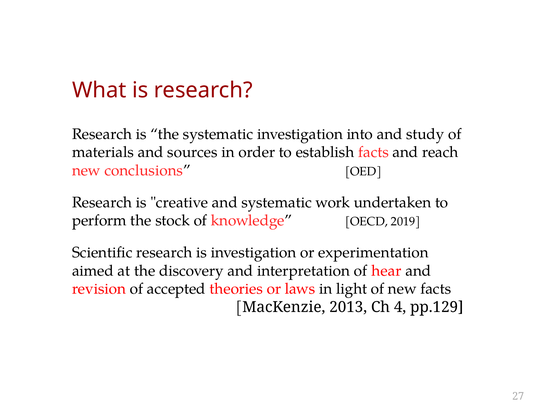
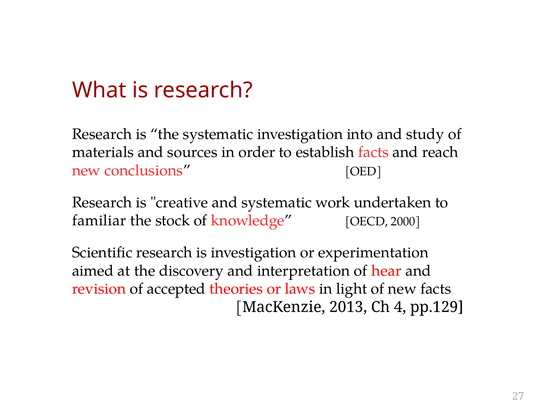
perform: perform -> familiar (99, 220)
2019: 2019 -> 2000 (406, 221)
